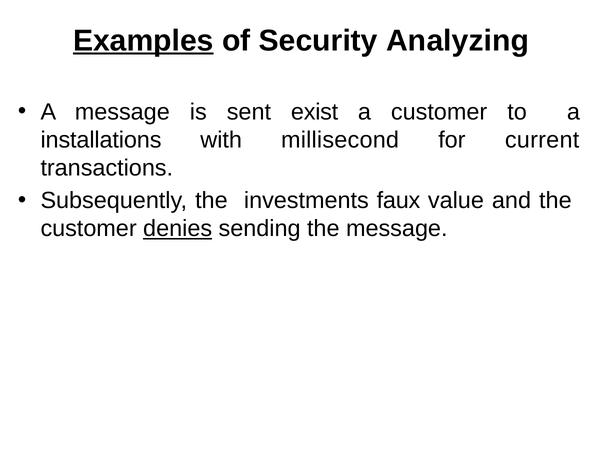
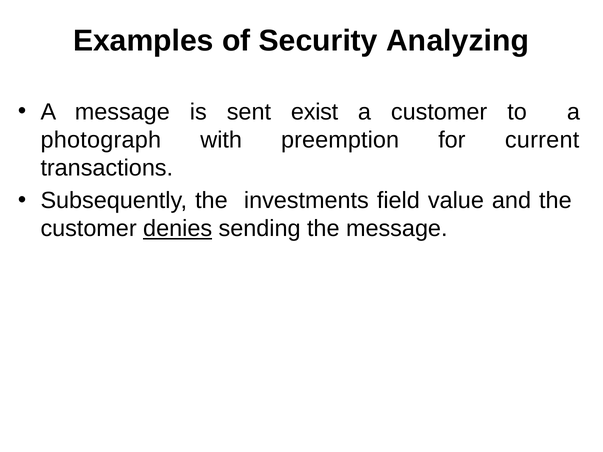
Examples underline: present -> none (143, 41)
installations: installations -> photograph (101, 140)
millisecond: millisecond -> preemption (340, 140)
faux: faux -> field (398, 201)
